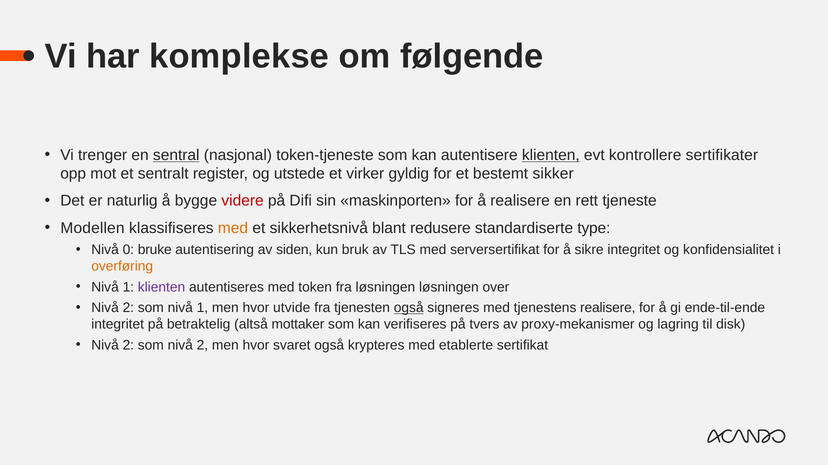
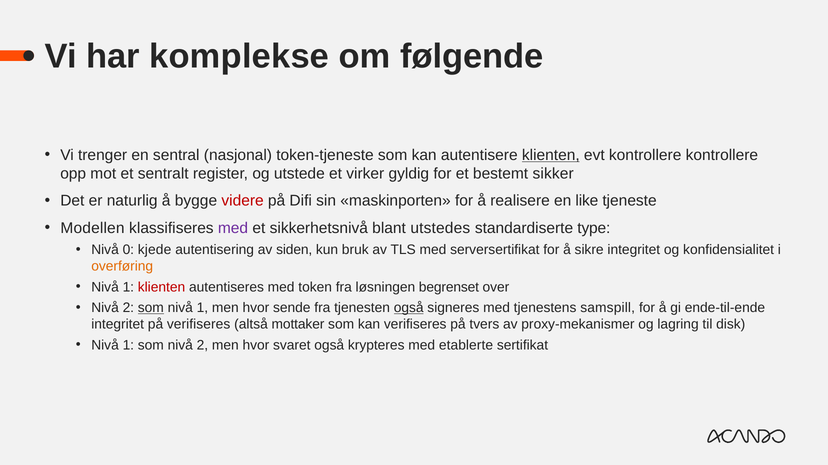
sentral underline: present -> none (176, 155)
kontrollere sertifikater: sertifikater -> kontrollere (722, 155)
rett: rett -> like (587, 201)
med colour: orange -> purple (233, 228)
redusere: redusere -> utstedes (440, 228)
bruke: bruke -> kjede (155, 250)
klienten colour: purple -> red (162, 288)
løsningen løsningen: løsningen -> begrenset (449, 288)
som underline: none -> present (151, 308)
utvide: utvide -> sende (292, 308)
tjenestens realisere: realisere -> samspill (608, 308)
på betraktelig: betraktelig -> verifiseres (199, 325)
2: 2 -> 1 (128, 346)
